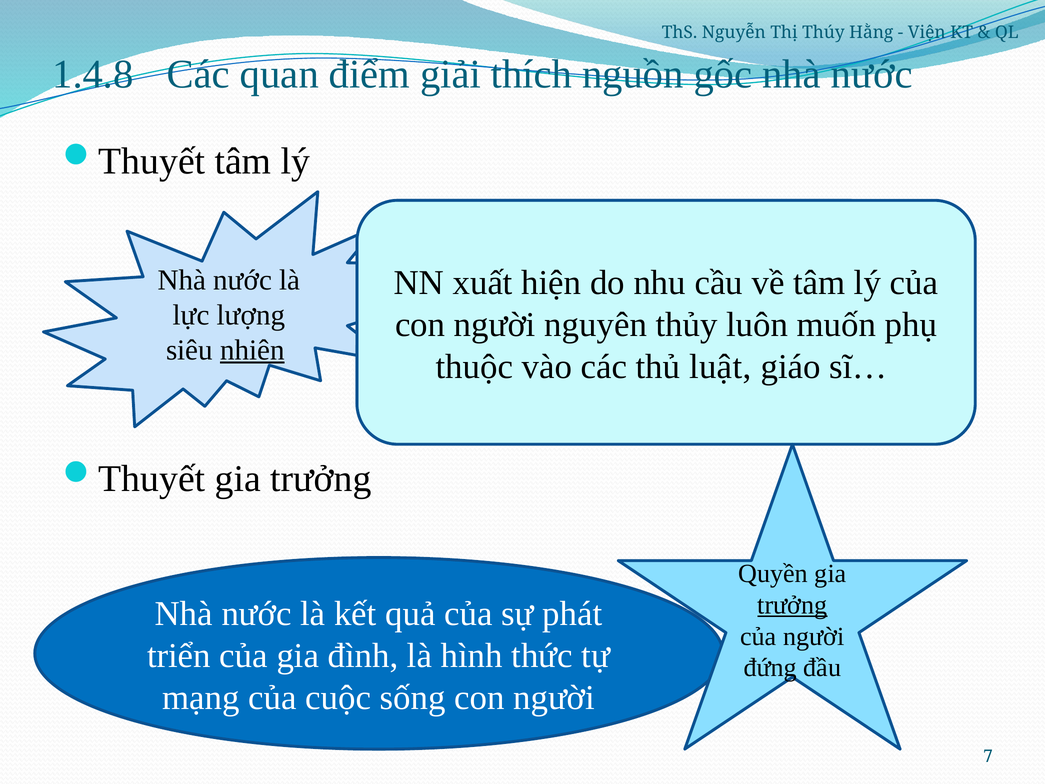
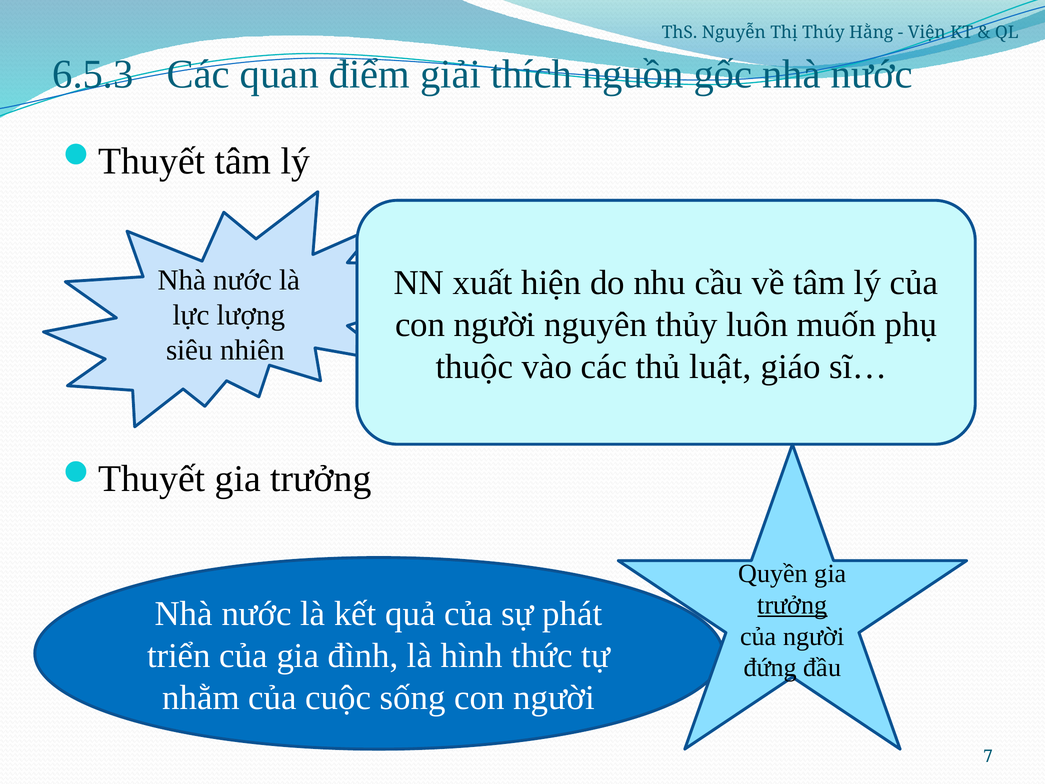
1.4.8: 1.4.8 -> 6.5.3 (93, 74)
nhiên underline: present -> none (252, 350)
mạng: mạng -> nhằm (201, 697)
